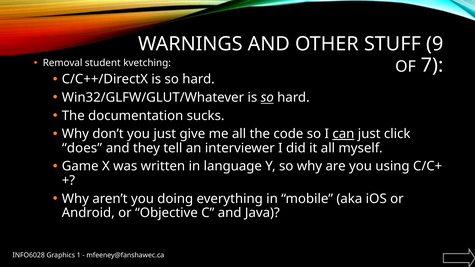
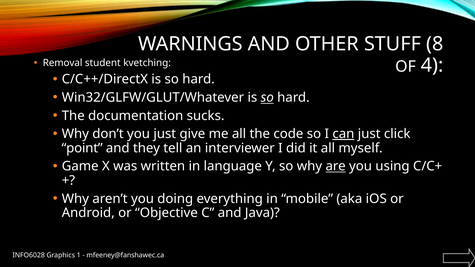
9: 9 -> 8 (435, 44)
7: 7 -> 4 (432, 66)
does: does -> point (82, 148)
are underline: none -> present (336, 166)
